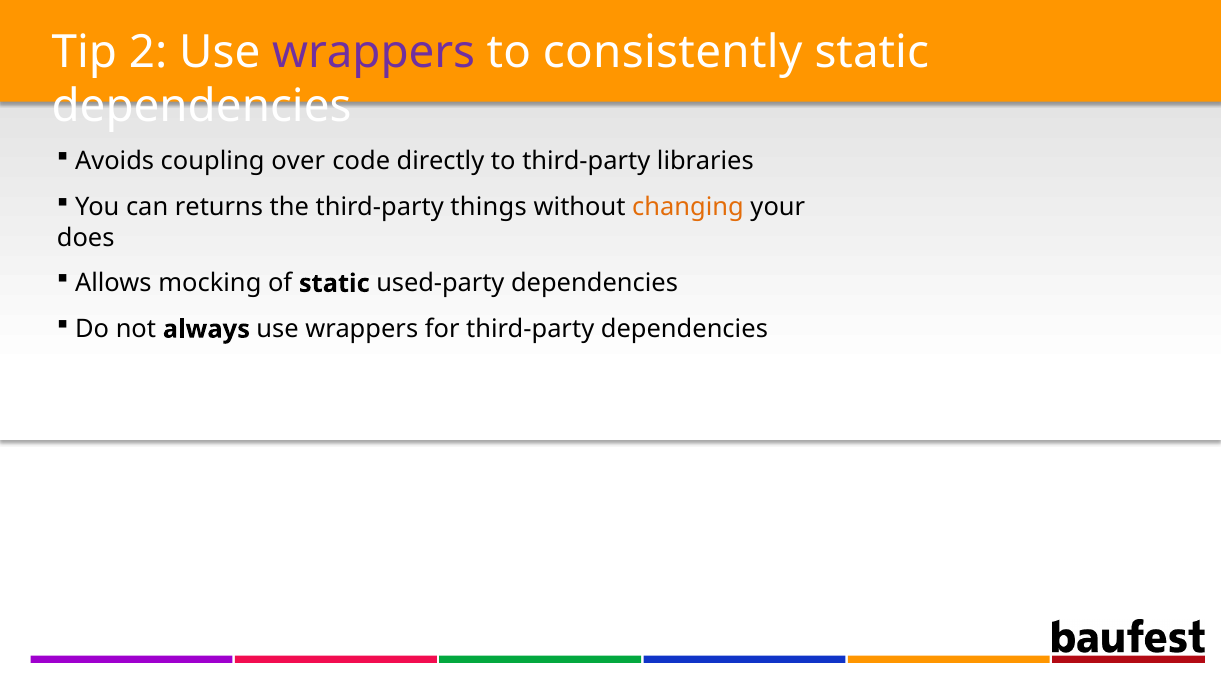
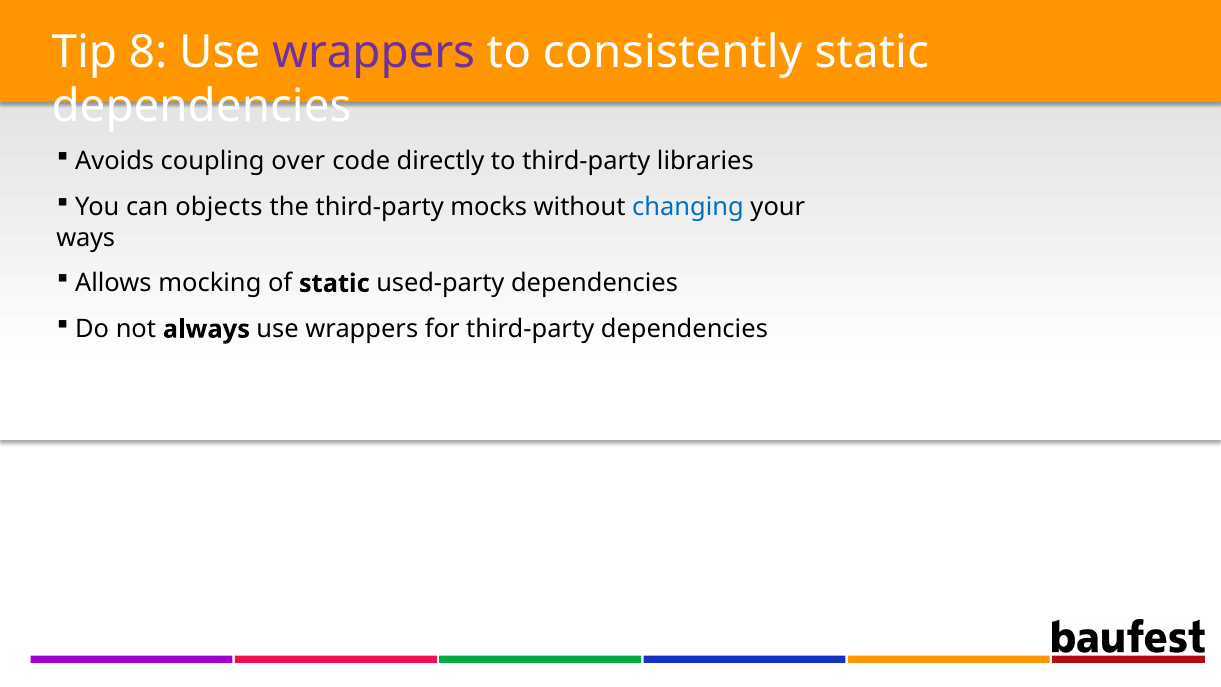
2: 2 -> 8 (148, 52)
returns: returns -> objects (219, 207)
things: things -> mocks (489, 207)
changing colour: orange -> blue (688, 207)
does: does -> ways (86, 238)
